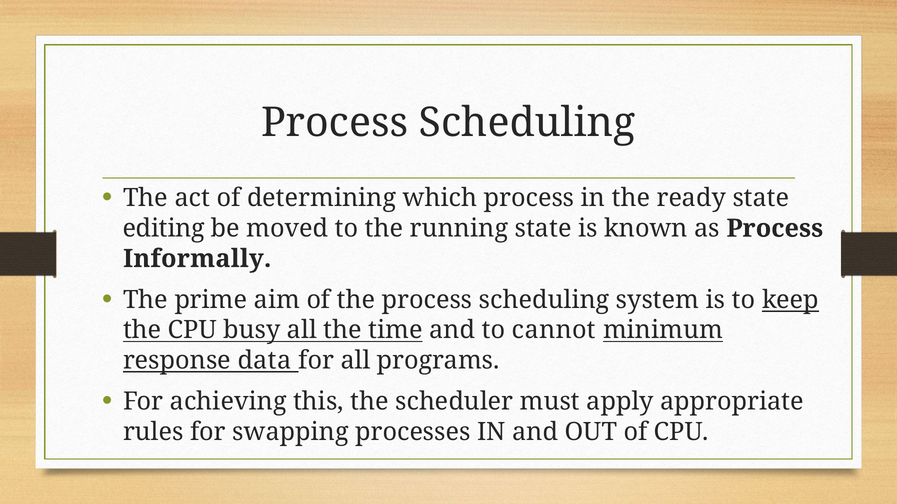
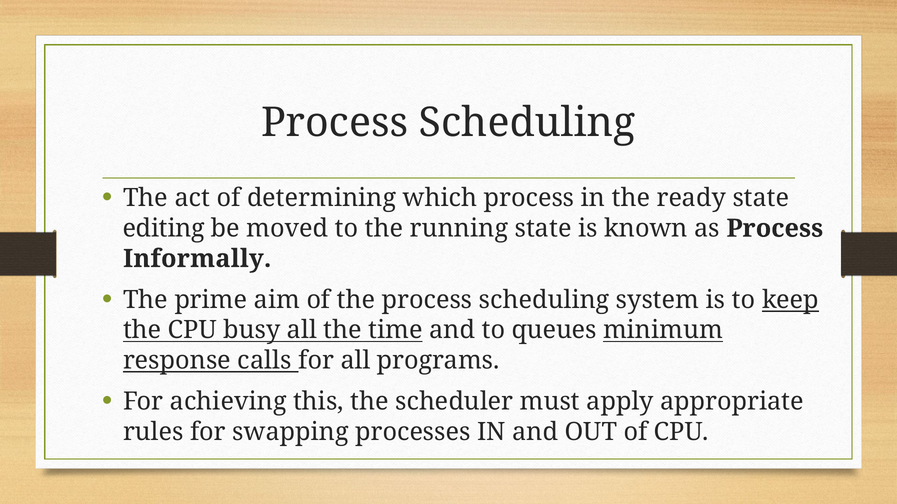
cannot: cannot -> queues (554, 330)
data: data -> calls (265, 361)
